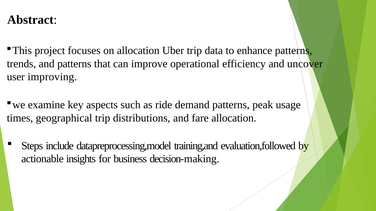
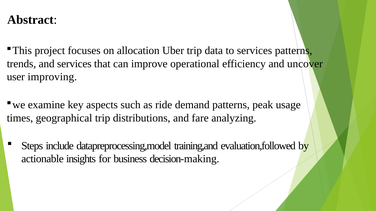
to enhance: enhance -> services (255, 51)
and patterns: patterns -> services (74, 64)
fare allocation: allocation -> analyzing (234, 118)
